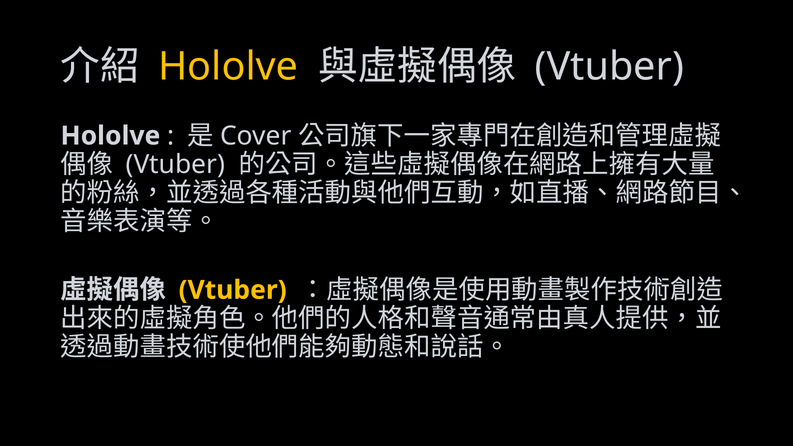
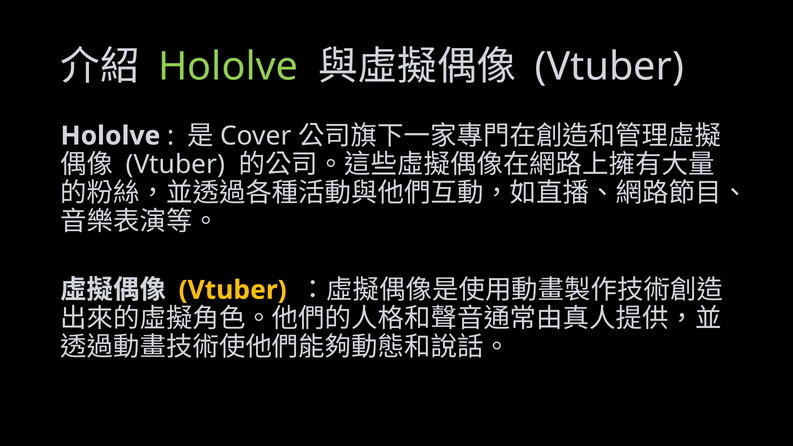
Hololve colour: yellow -> light green (228, 67)
